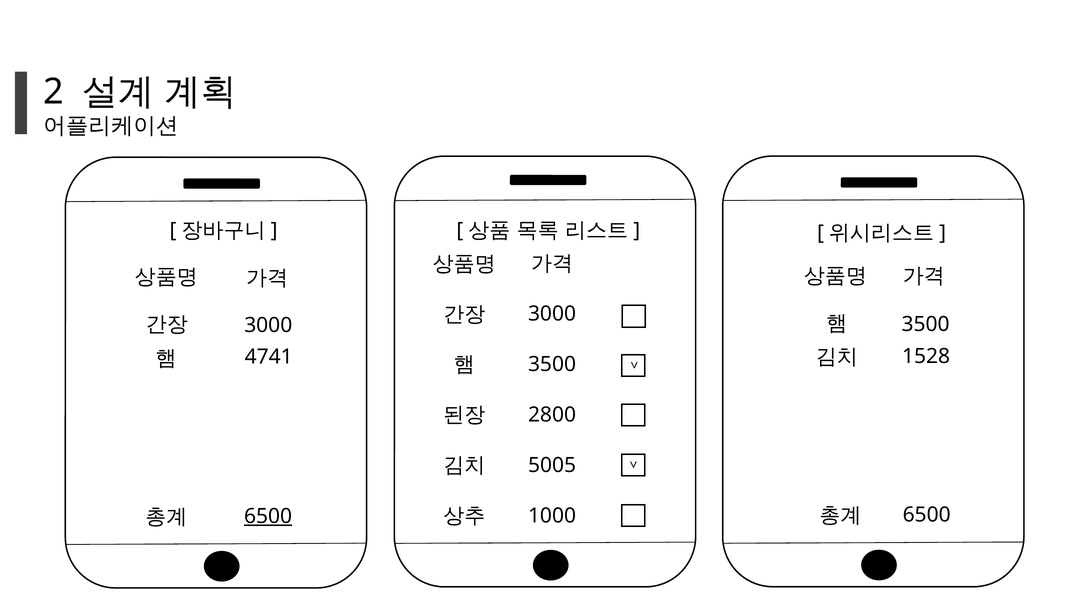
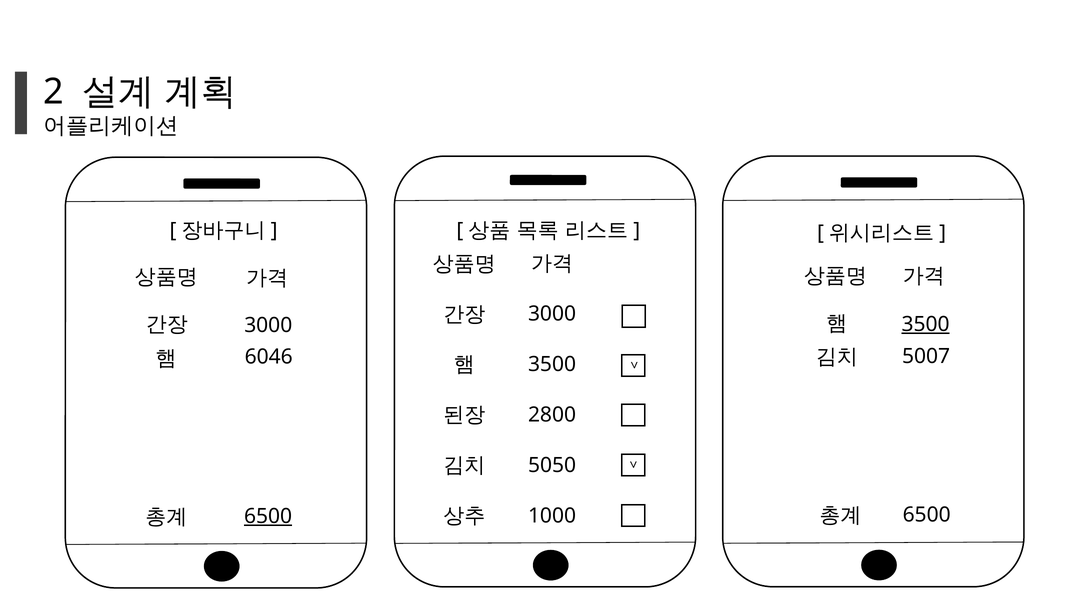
3500 underline: none -> present (926, 324)
1528: 1528 -> 5007 (926, 356)
4741: 4741 -> 6046 (269, 357)
5005: 5005 -> 5050 (552, 465)
